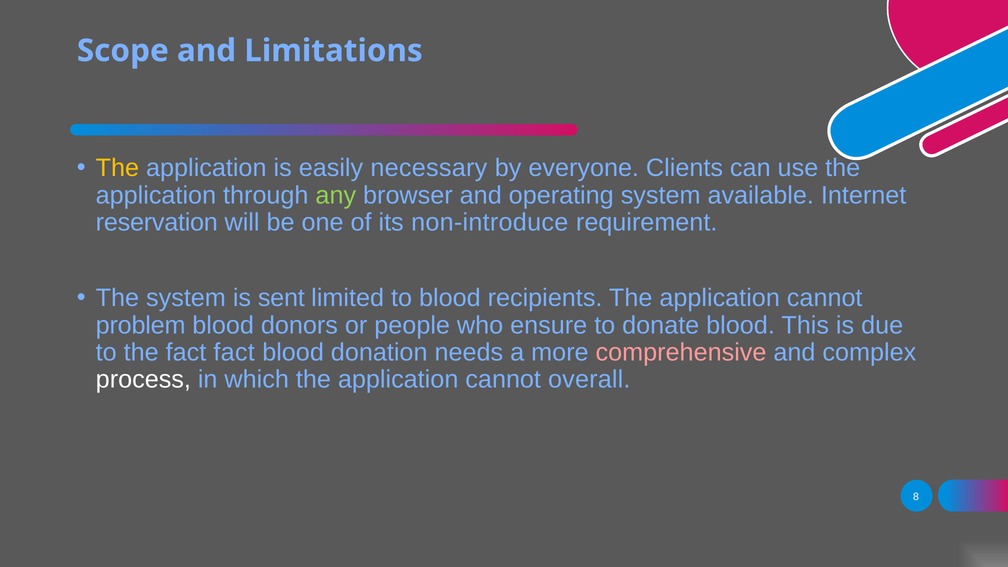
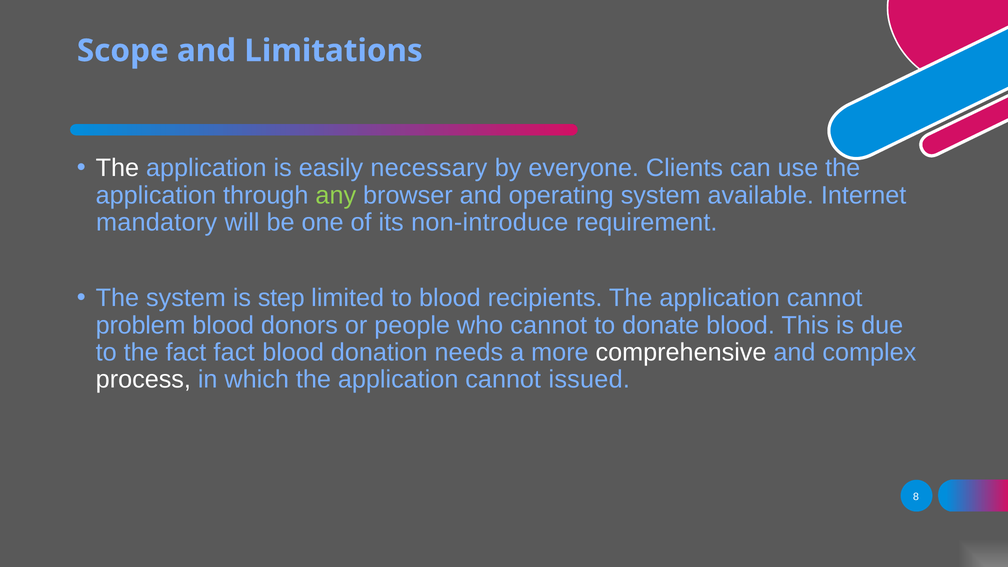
The colour: yellow -> white (117, 168)
reservation: reservation -> mandatory (157, 223)
sent: sent -> step (281, 298)
who ensure: ensure -> cannot (549, 325)
comprehensive colour: pink -> white (681, 352)
overall: overall -> issued (589, 380)
